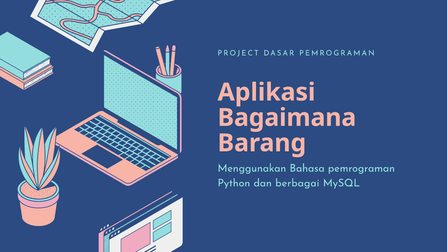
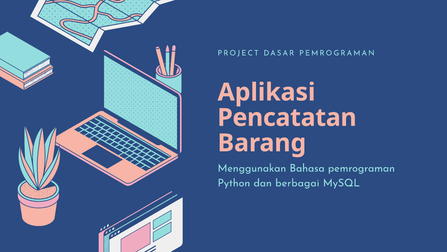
Bagaimana: Bagaimana -> Pencatatan (287, 117)
